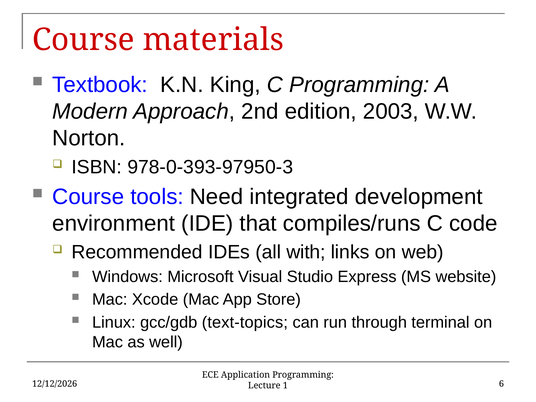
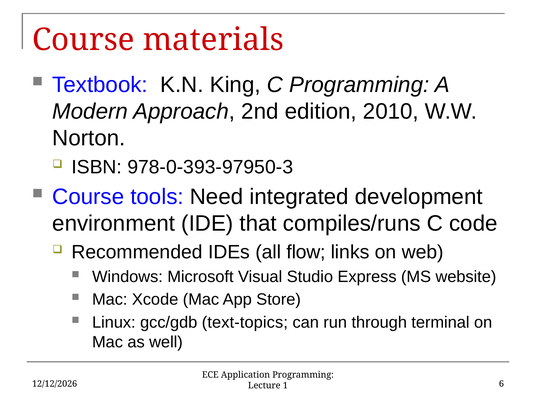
2003: 2003 -> 2010 (391, 111)
with: with -> flow (306, 252)
